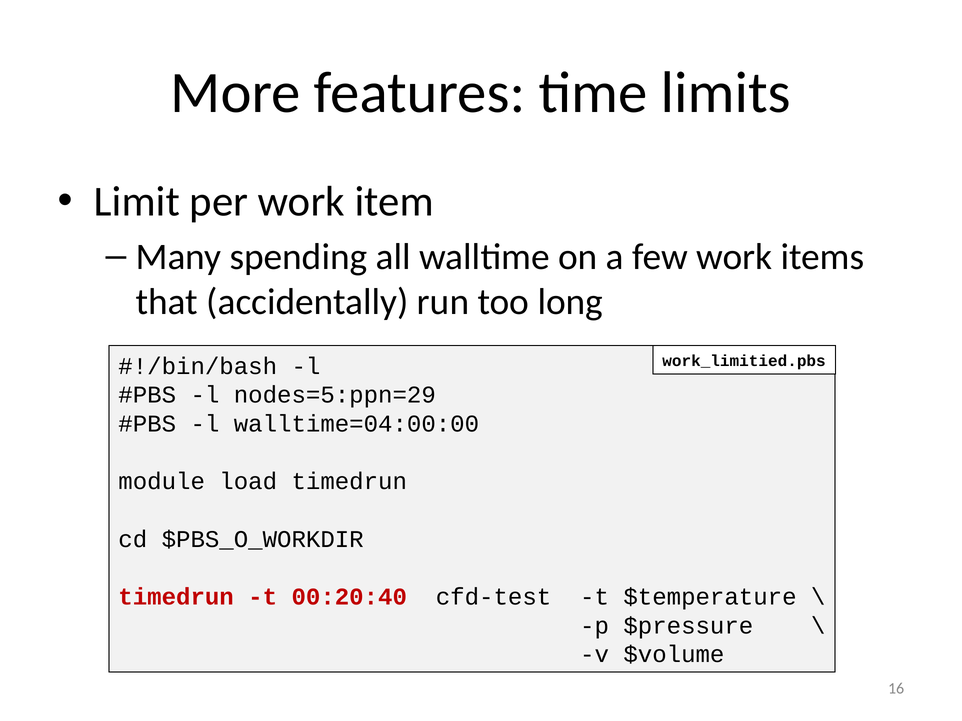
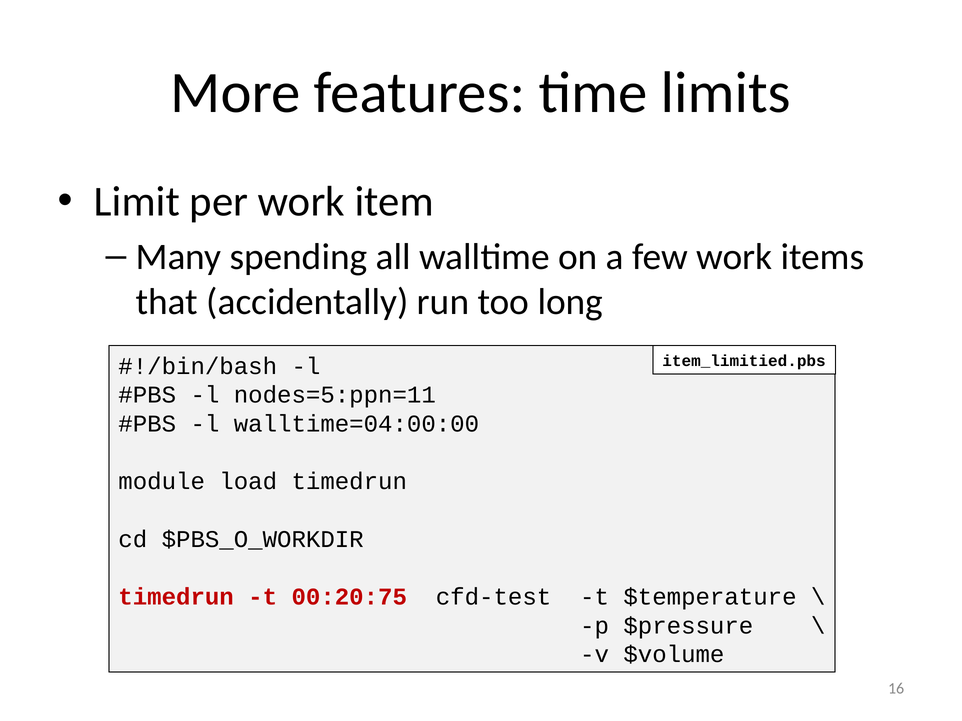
work_limitied.pbs: work_limitied.pbs -> item_limitied.pbs (744, 361)
nodes=5:ppn=29: nodes=5:ppn=29 -> nodes=5:ppn=11 (335, 395)
00:20:40: 00:20:40 -> 00:20:75 (349, 597)
